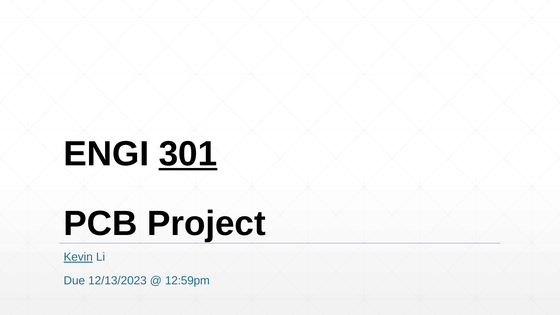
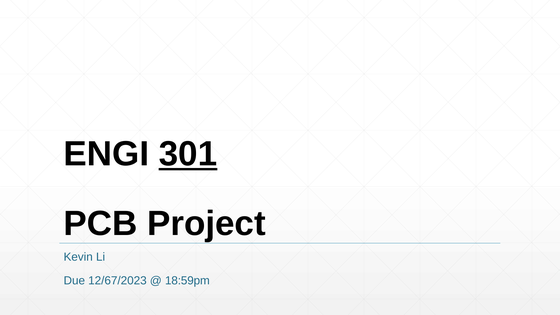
Kevin underline: present -> none (78, 257)
12/13/2023: 12/13/2023 -> 12/67/2023 (117, 281)
12:59pm: 12:59pm -> 18:59pm (187, 281)
